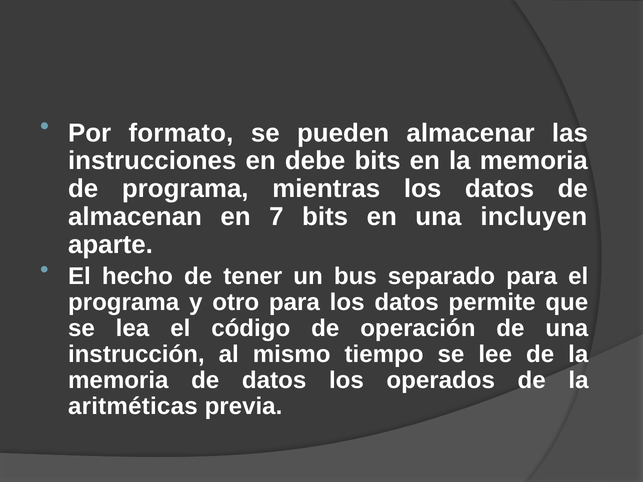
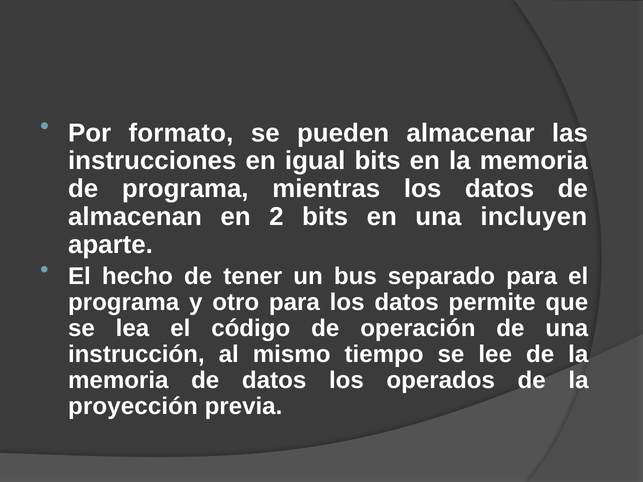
debe: debe -> igual (315, 161)
7: 7 -> 2 (276, 217)
aritméticas: aritméticas -> proyección (133, 407)
